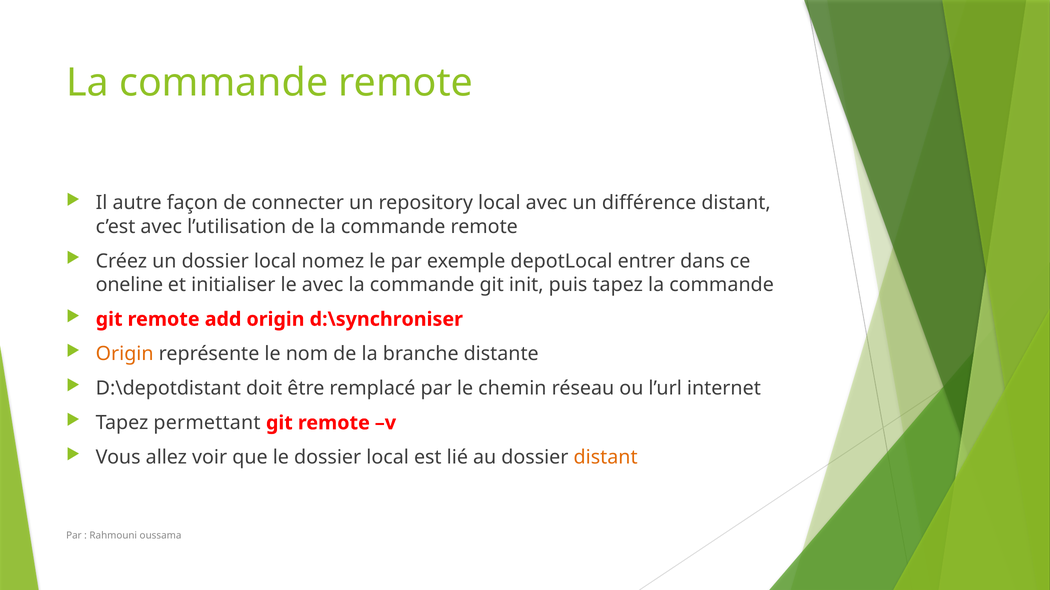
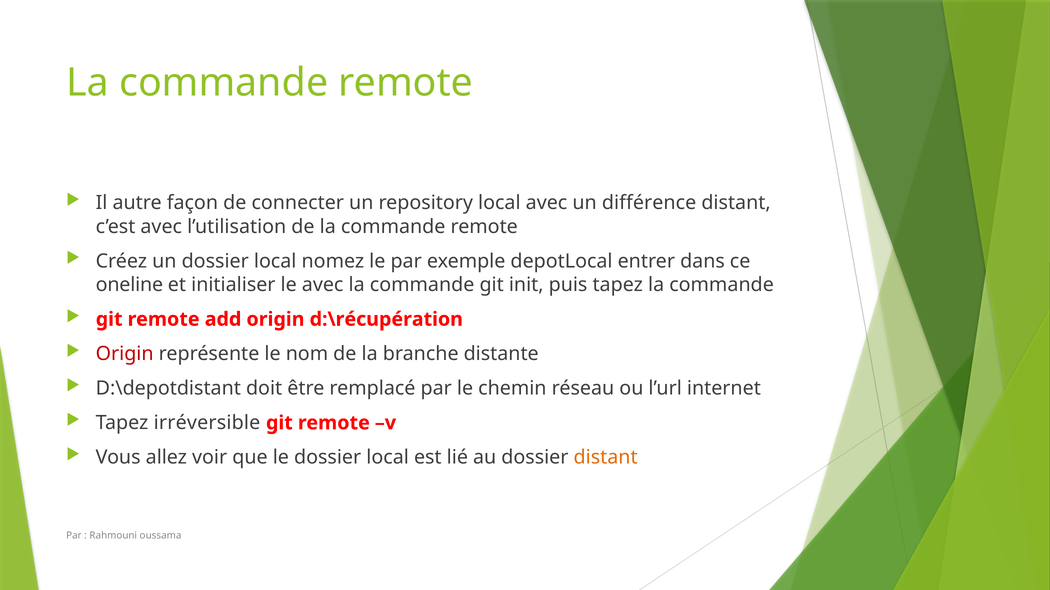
d:\synchroniser: d:\synchroniser -> d:\récupération (386, 320)
Origin colour: orange -> red (125, 354)
permettant: permettant -> irréversible (207, 423)
